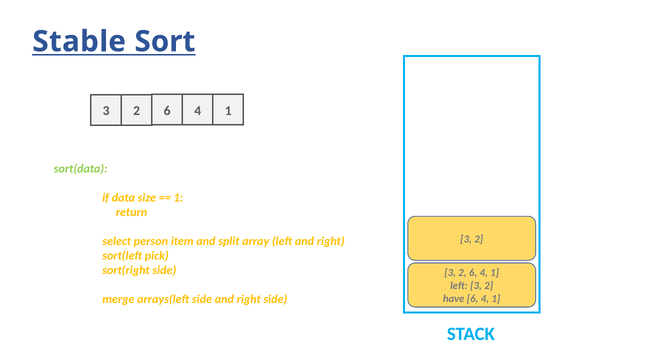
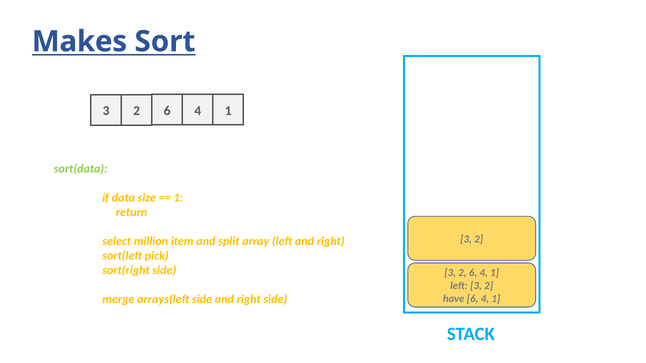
Stable: Stable -> Makes (79, 42)
person: person -> million (151, 241)
